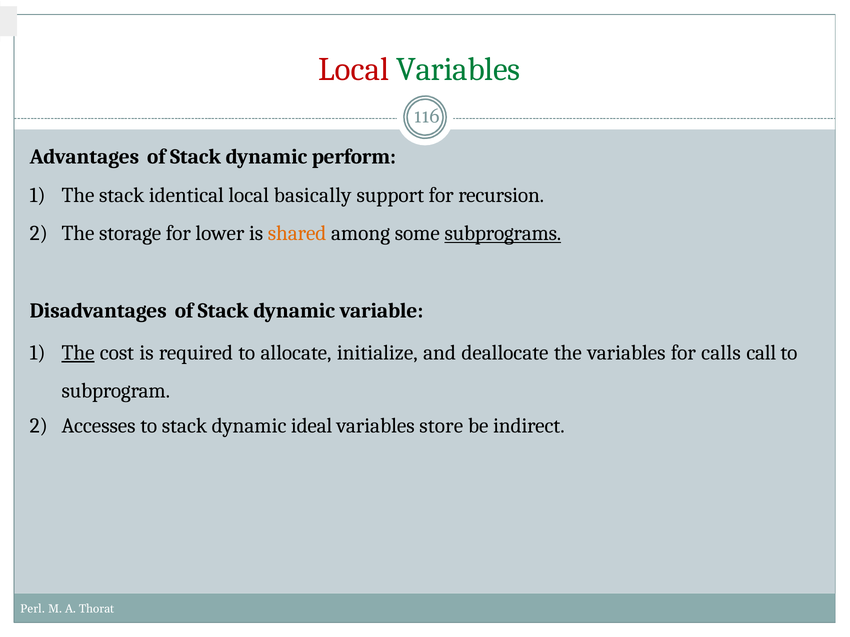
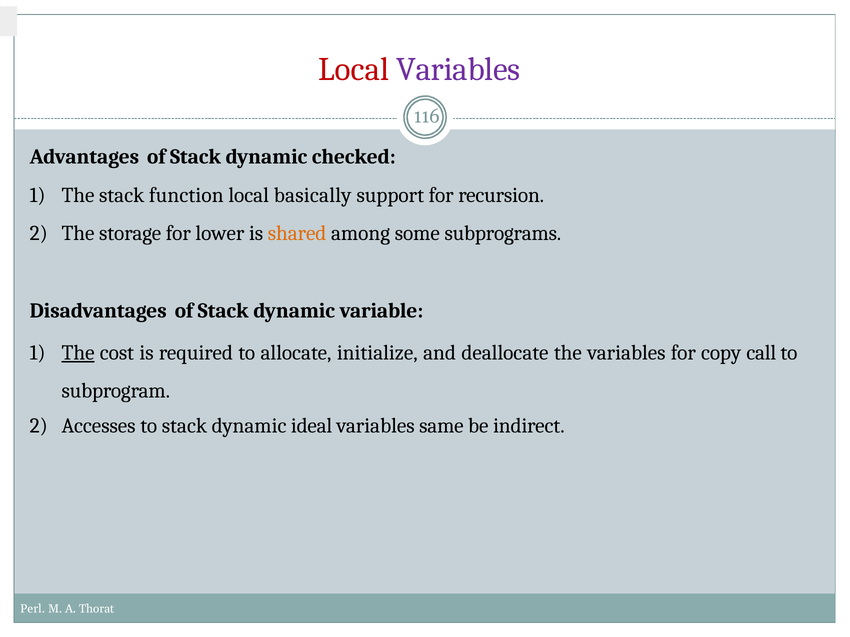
Variables colour: green -> purple (458, 69)
perform: perform -> checked (354, 157)
identical: identical -> function (186, 195)
subprograms underline: present -> none (503, 233)
calls: calls -> copy (721, 353)
store: store -> same (441, 426)
